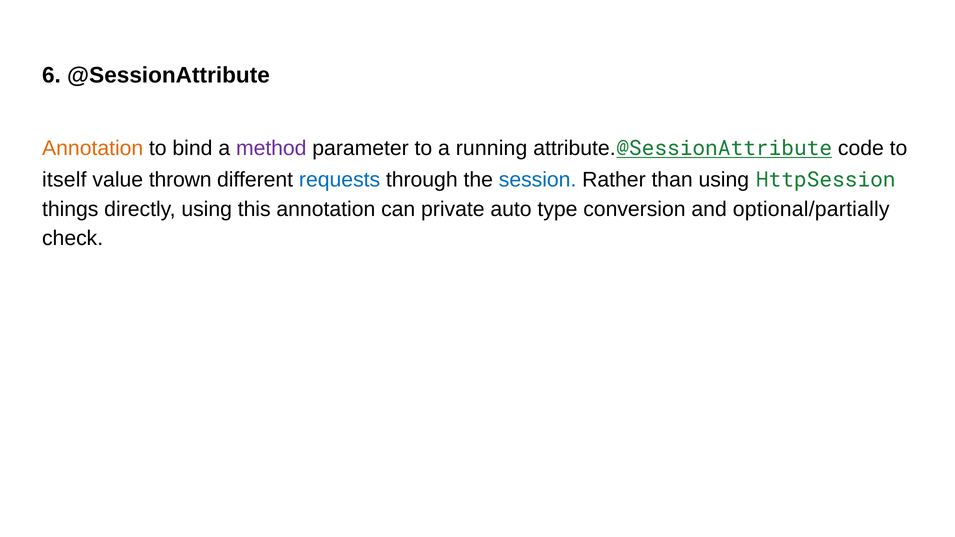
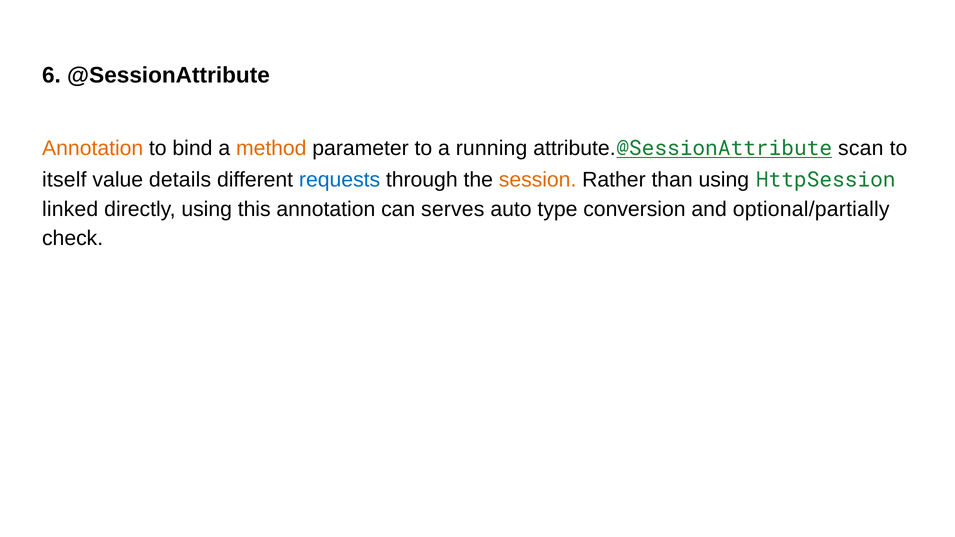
method colour: purple -> orange (271, 148)
code: code -> scan (861, 148)
thrown: thrown -> details (180, 180)
session colour: blue -> orange (538, 180)
things: things -> linked (70, 209)
private: private -> serves (453, 209)
